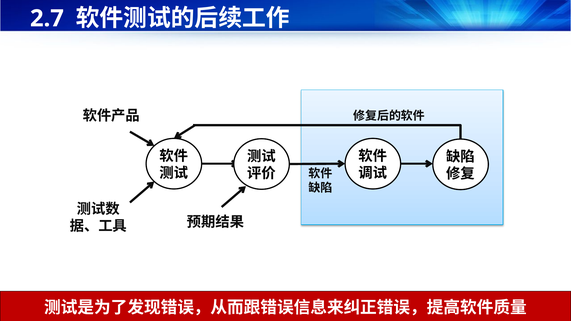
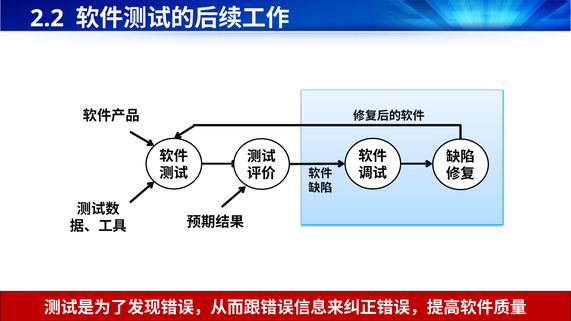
2.7: 2.7 -> 2.2 (47, 18)
